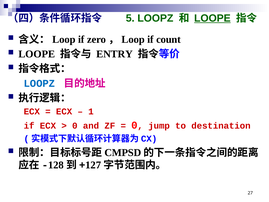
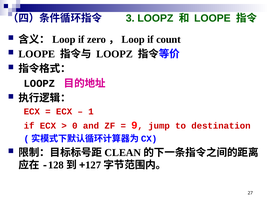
5: 5 -> 3 (130, 18)
LOOPE underline: present -> none (212, 18)
ENTRY: ENTRY -> LOOPZ (115, 54)
LOOPZ colour: blue -> black (39, 83)
0: 0 -> 9 (134, 125)
CMPSD: CMPSD -> CLEAN (123, 152)
